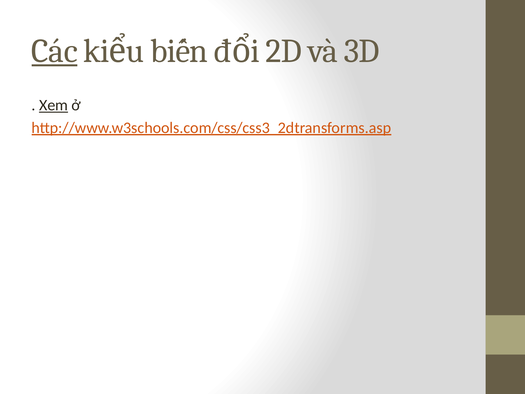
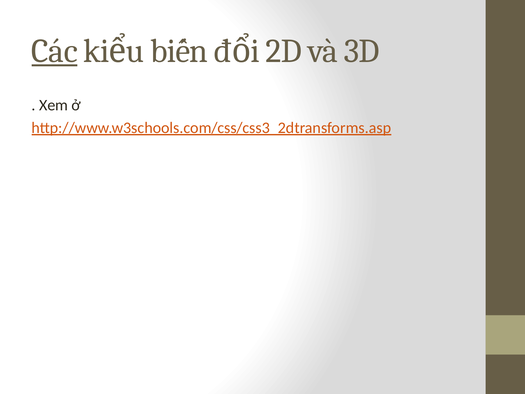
Xem underline: present -> none (54, 105)
